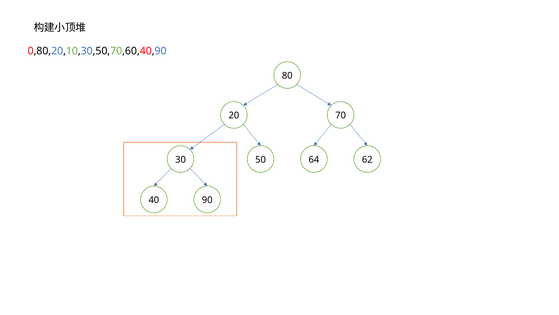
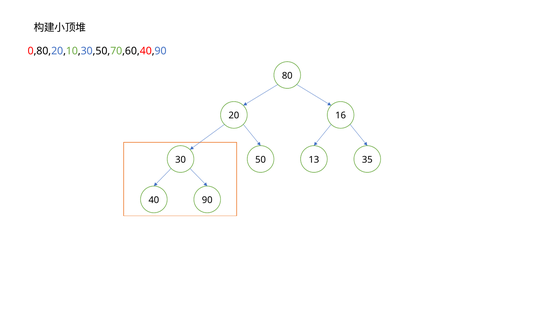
70: 70 -> 16 (341, 115)
64: 64 -> 13 (314, 159)
62: 62 -> 35 (367, 159)
